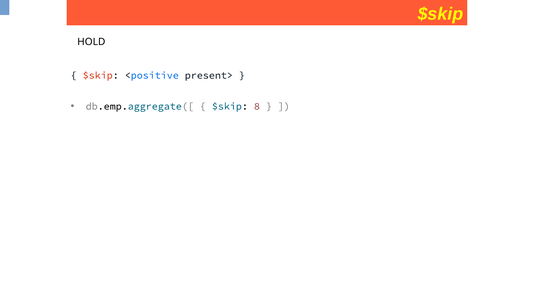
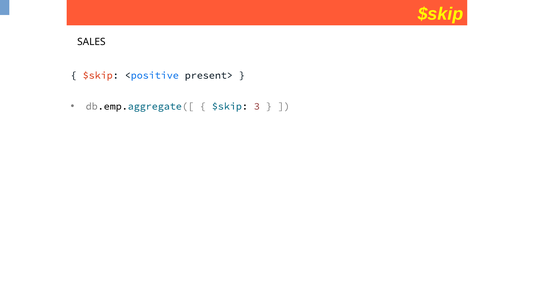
HOLD: HOLD -> SALES (91, 42)
8: 8 -> 3 (257, 106)
